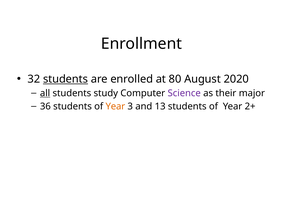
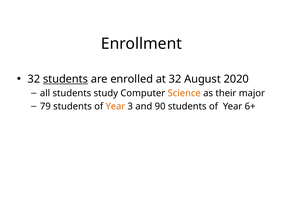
at 80: 80 -> 32 (175, 79)
all underline: present -> none (45, 93)
Science colour: purple -> orange (184, 93)
36: 36 -> 79 (45, 106)
13: 13 -> 90 (160, 106)
2+: 2+ -> 6+ (250, 106)
